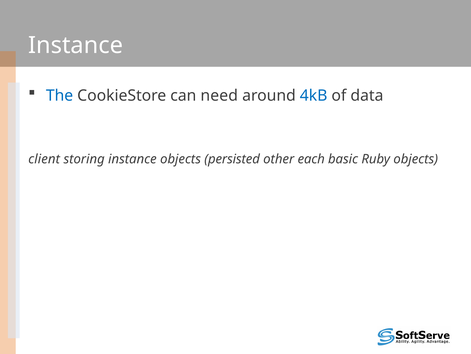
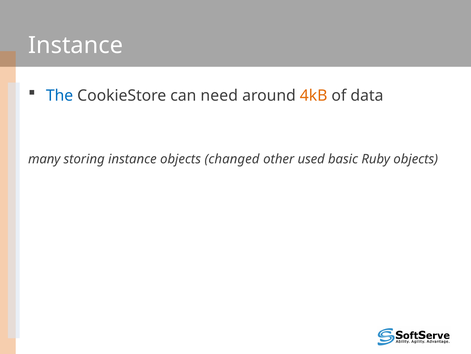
4kB colour: blue -> orange (314, 95)
client: client -> many (44, 159)
persisted: persisted -> changed (232, 159)
each: each -> used (311, 159)
